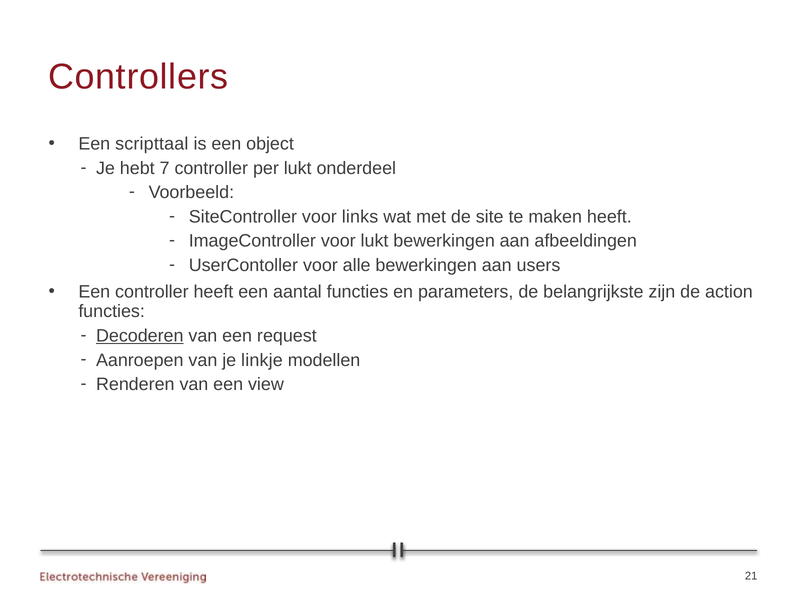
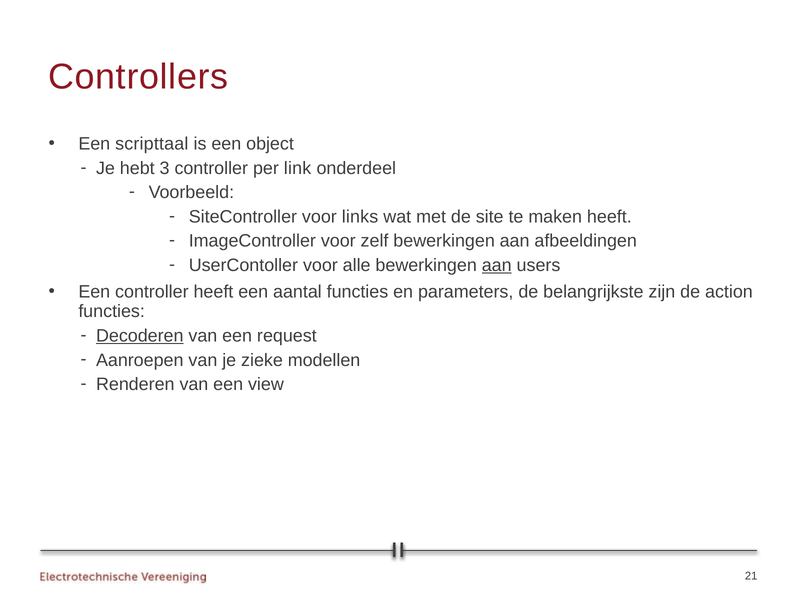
7: 7 -> 3 (165, 168)
per lukt: lukt -> link (298, 168)
voor lukt: lukt -> zelf (375, 241)
aan underline: none -> present (497, 265)
linkje: linkje -> zieke (262, 360)
